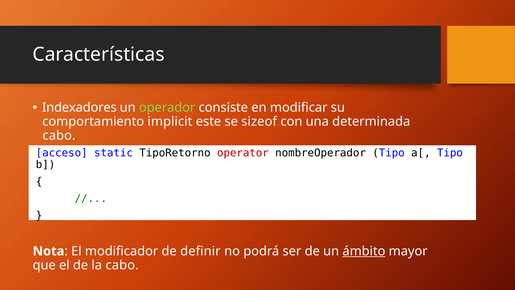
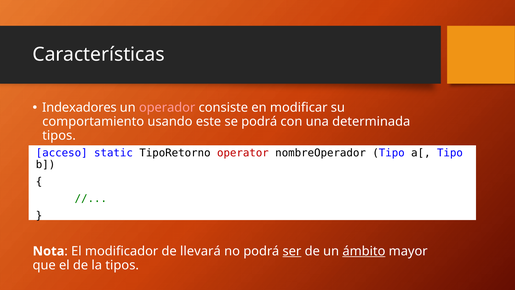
operador colour: light green -> pink (167, 108)
implicit: implicit -> usando (170, 121)
se sizeof: sizeof -> podrá (259, 121)
cabo: cabo -> tipos (59, 135)
definir: definir -> llevará (200, 251)
ser underline: none -> present (292, 251)
la cabo: cabo -> tipos (122, 265)
